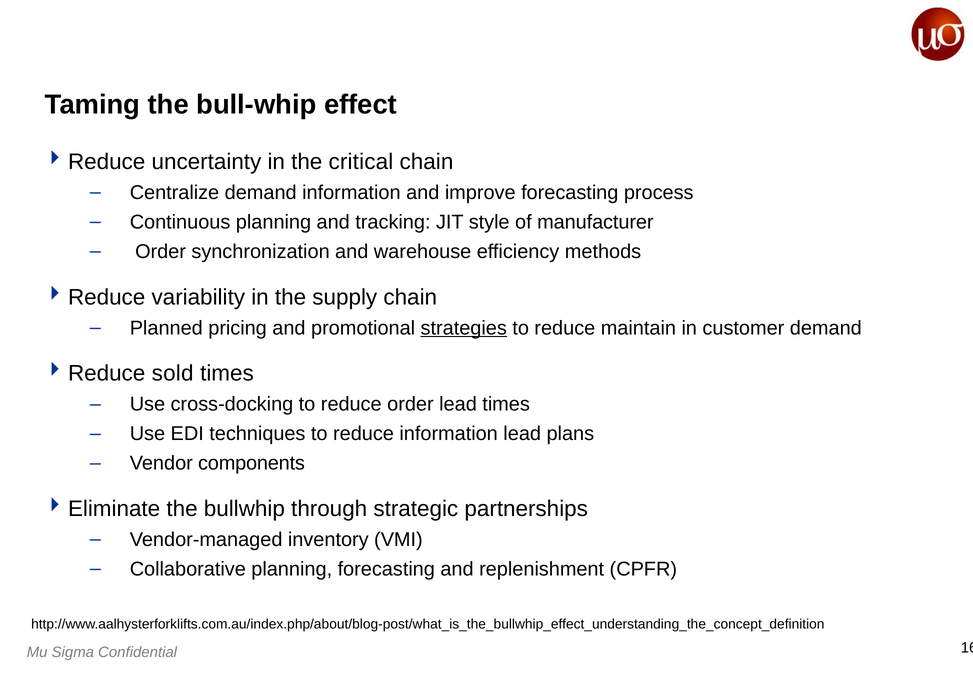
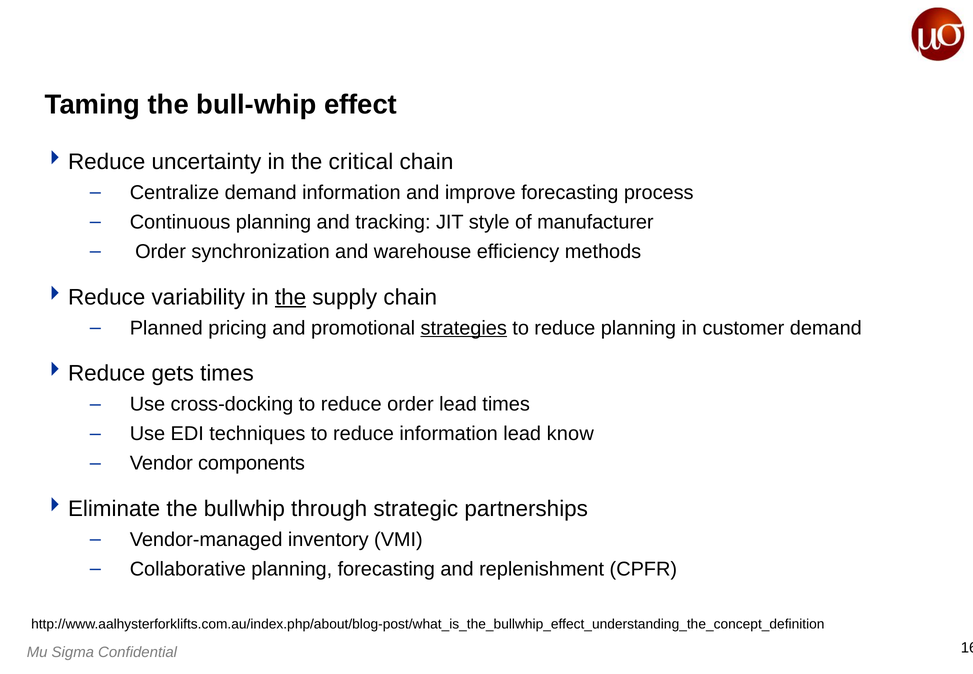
the underline: none -> present (291, 297)
reduce maintain: maintain -> planning (638, 328)
sold: sold -> gets (173, 373)
plans: plans -> know (570, 434)
